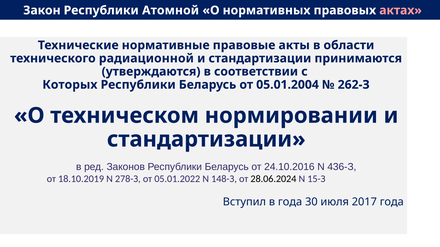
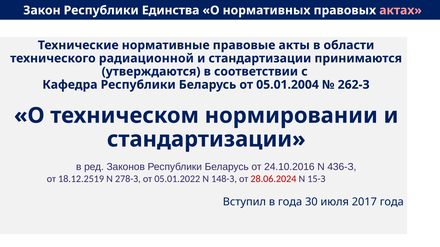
Атомной: Атомной -> Единства (171, 10)
Которых: Которых -> Кафедра (70, 85)
18.10.2019: 18.10.2019 -> 18.12.2519 (81, 179)
28.06.2024 colour: black -> red (273, 179)
